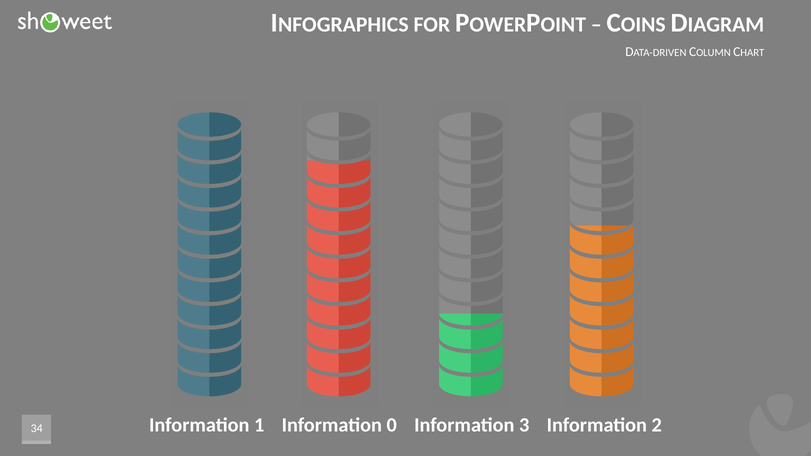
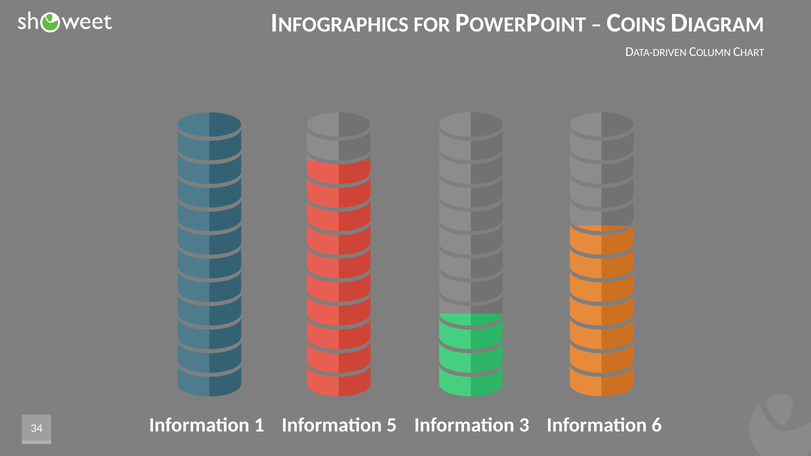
0: 0 -> 5 (392, 425)
2: 2 -> 6 (657, 425)
